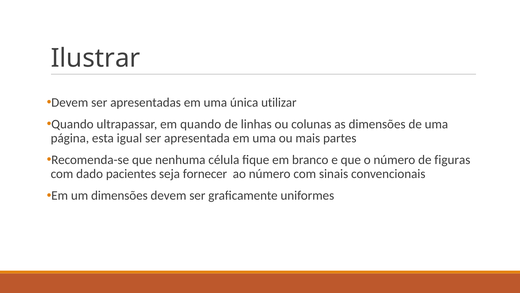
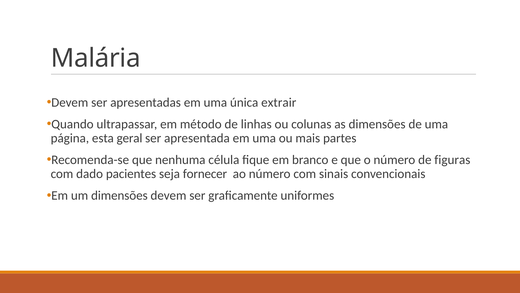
Ilustrar: Ilustrar -> Malária (96, 58)
utilizar: utilizar -> extrair (279, 102)
em quando: quando -> método (201, 124)
igual: igual -> geral (130, 138)
